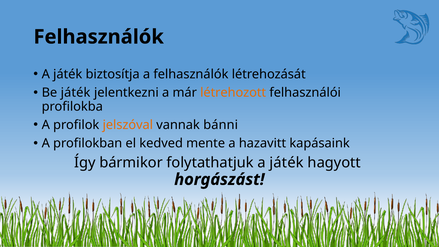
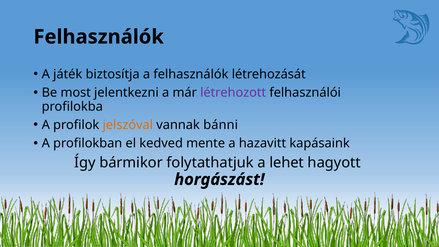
Be játék: játék -> most (76, 93)
létrehozott colour: orange -> purple (233, 93)
folytathatjuk a játék: játék -> lehet (287, 163)
